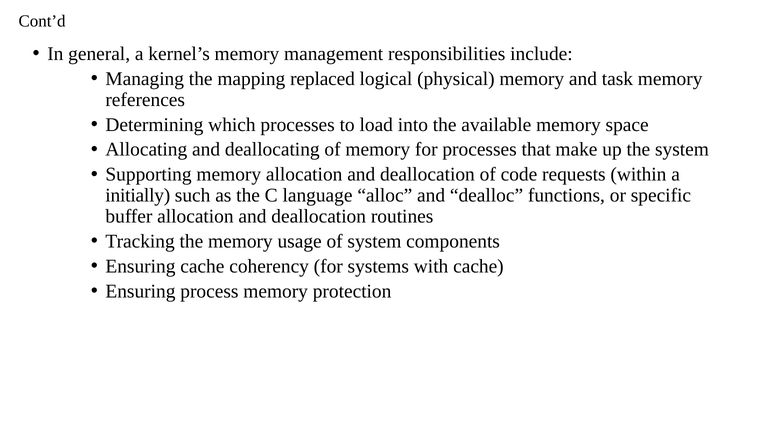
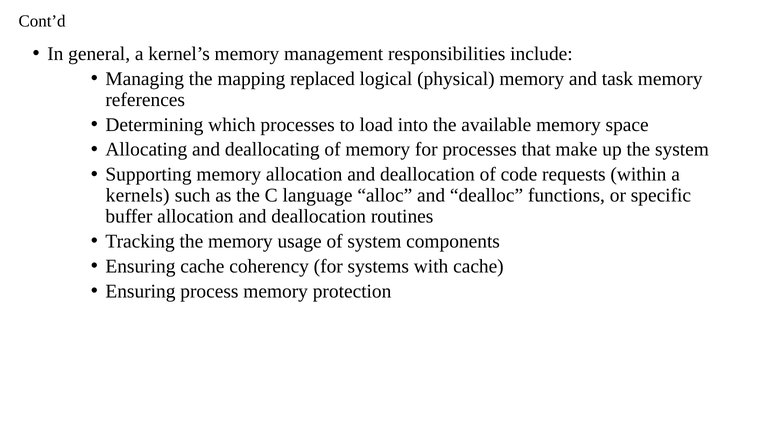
initially: initially -> kernels (138, 196)
